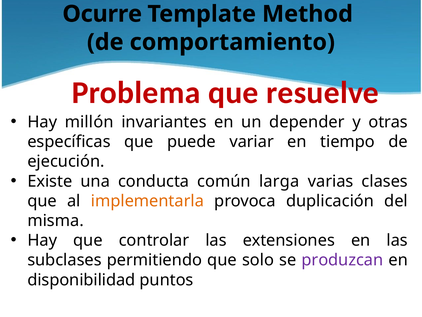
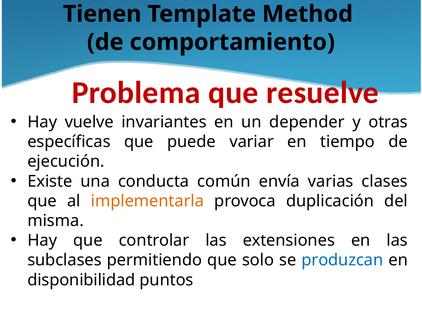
Ocurre: Ocurre -> Tienen (102, 14)
millón: millón -> vuelve (89, 122)
larga: larga -> envía (279, 181)
produzcan colour: purple -> blue (342, 260)
